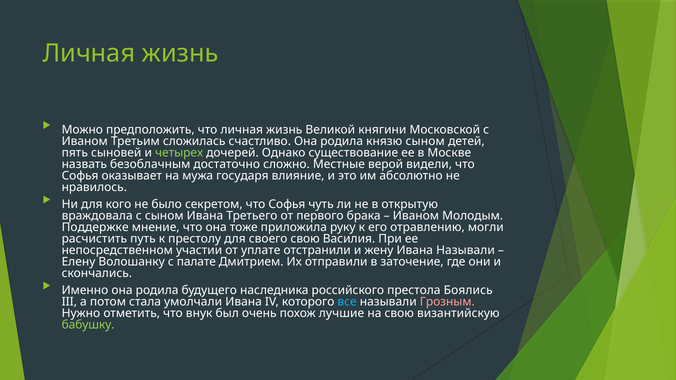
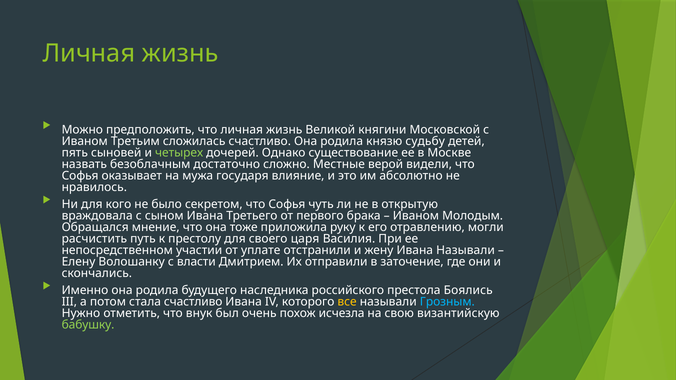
князю сыном: сыном -> судьбу (425, 141)
Поддержке: Поддержке -> Обращался (95, 227)
своего свою: свою -> царя (305, 239)
палате: палате -> власти (196, 262)
стала умолчали: умолчали -> счастливо (193, 302)
все colour: light blue -> yellow (347, 302)
Грозным colour: pink -> light blue (447, 302)
лучшие: лучшие -> исчезла (342, 314)
